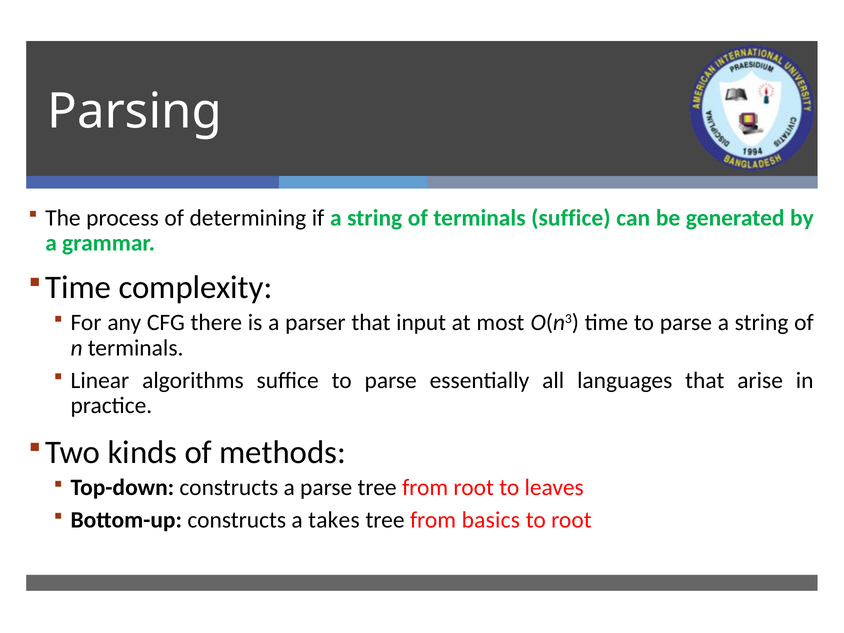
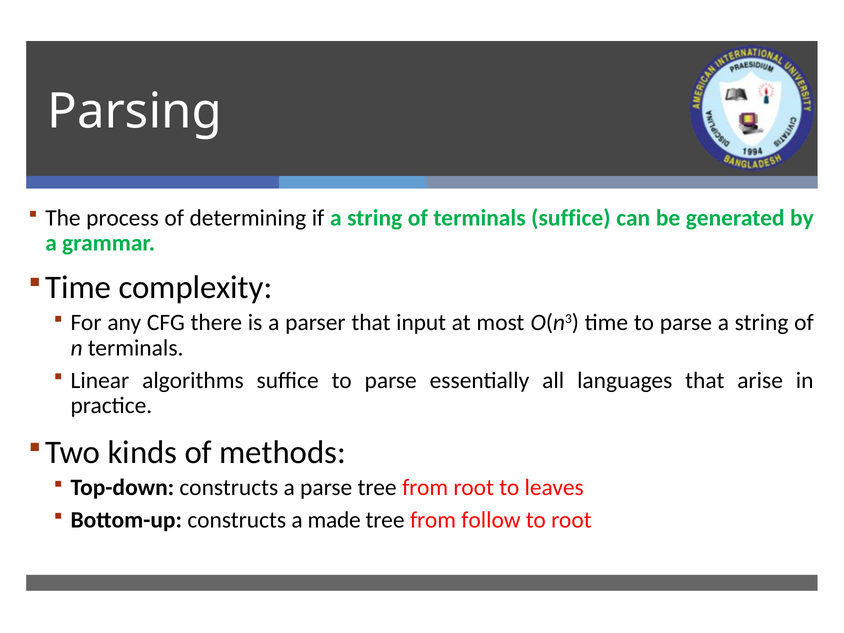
takes: takes -> made (334, 520)
basics: basics -> follow (491, 520)
